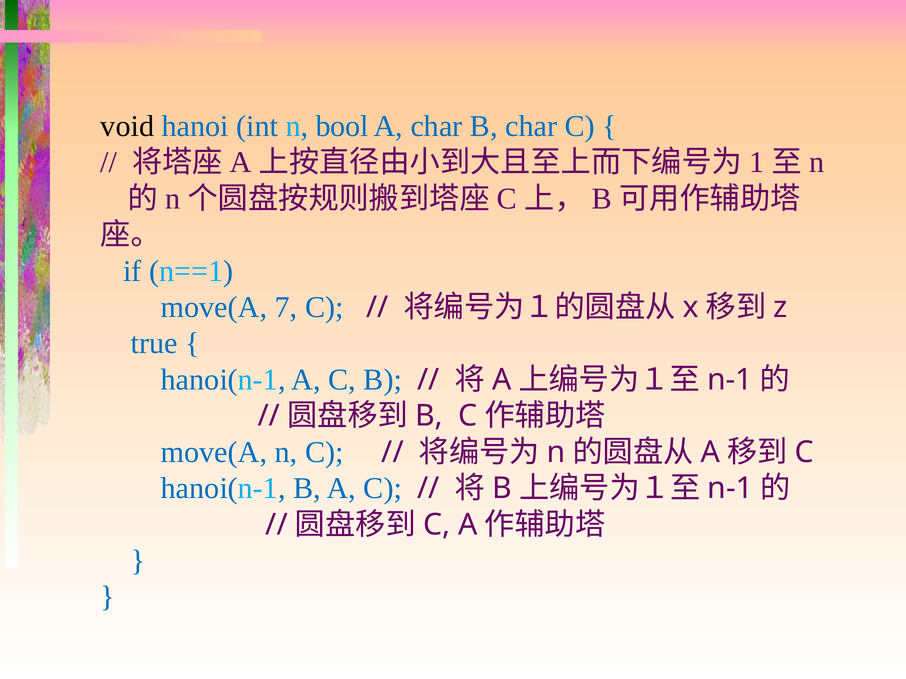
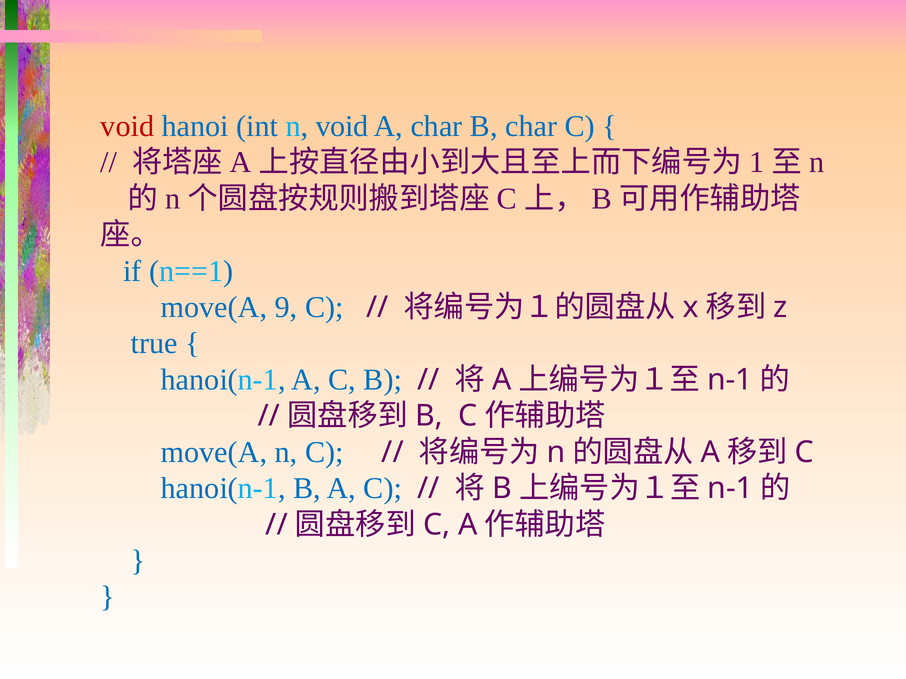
void colour: black -> red (127, 126)
n bool: bool -> void (342, 126)
7: 7 -> 9 (286, 308)
